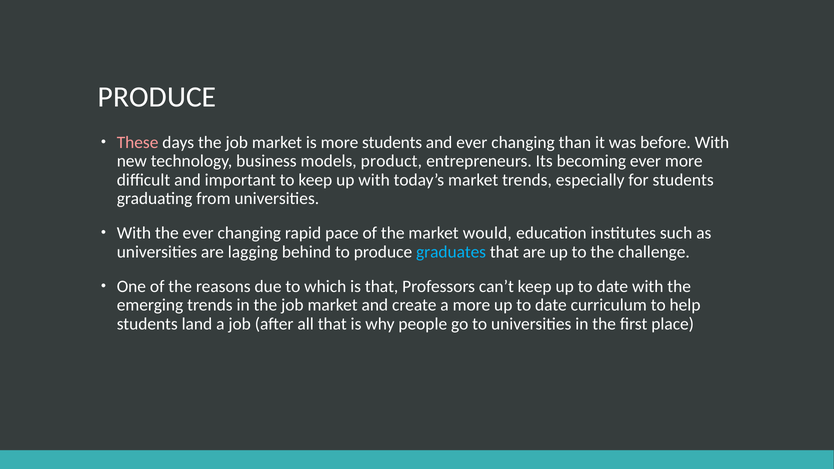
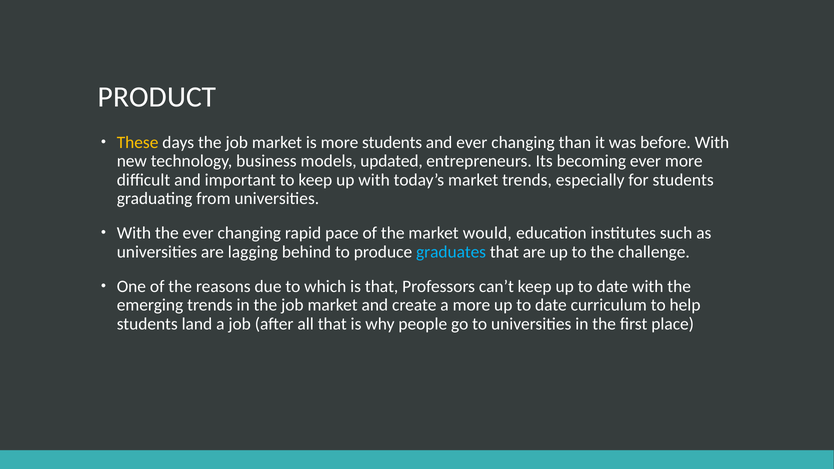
PRODUCE: PRODUCE -> PRODUCT (157, 97)
These colour: pink -> yellow (138, 143)
product: product -> updated (392, 161)
